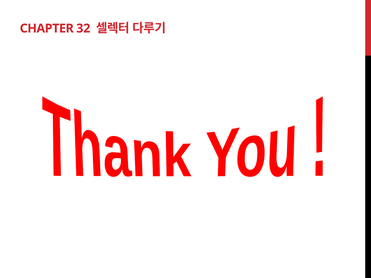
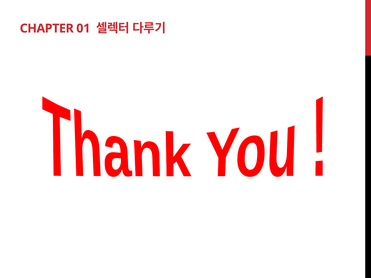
32: 32 -> 01 (83, 28)
